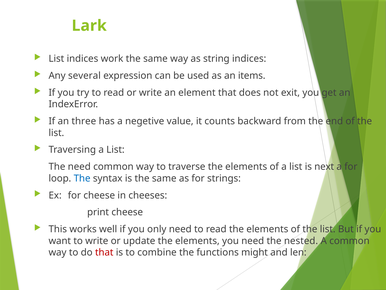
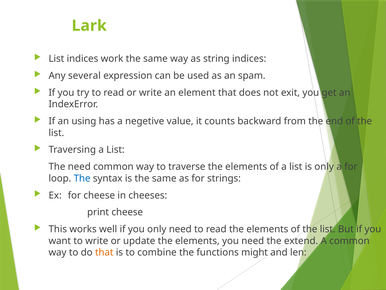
items: items -> spam (252, 76)
three: three -> using (84, 121)
is next: next -> only (324, 166)
nested: nested -> extend (301, 240)
that colour: red -> orange (104, 252)
